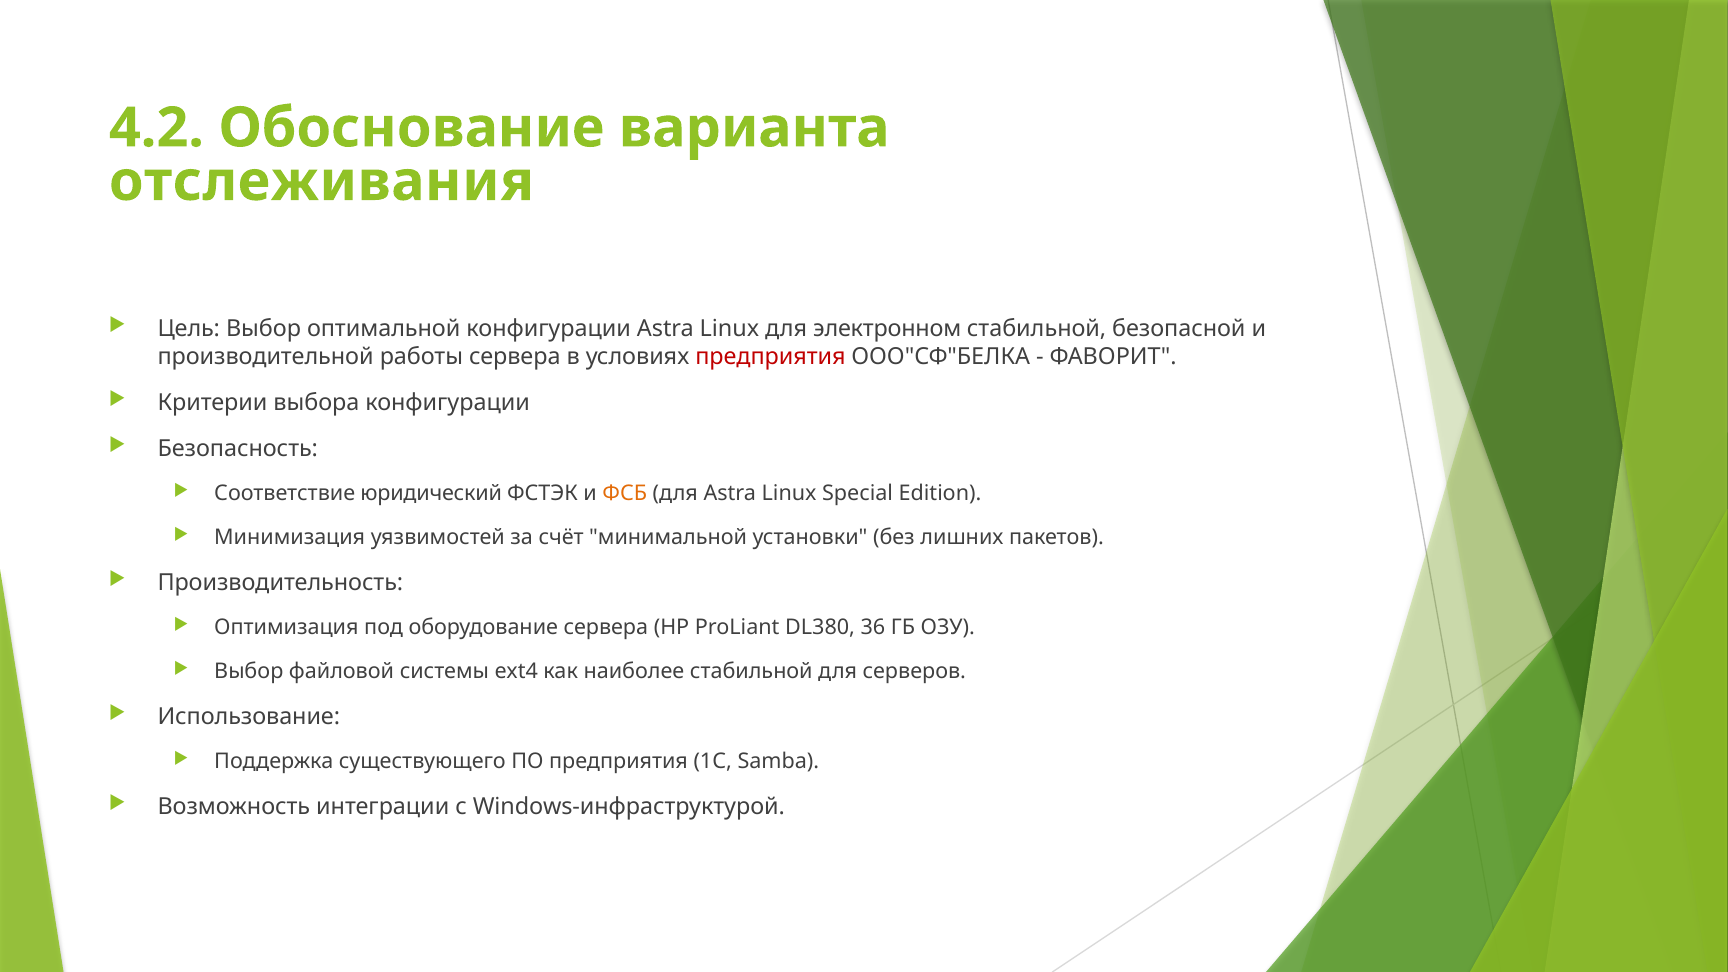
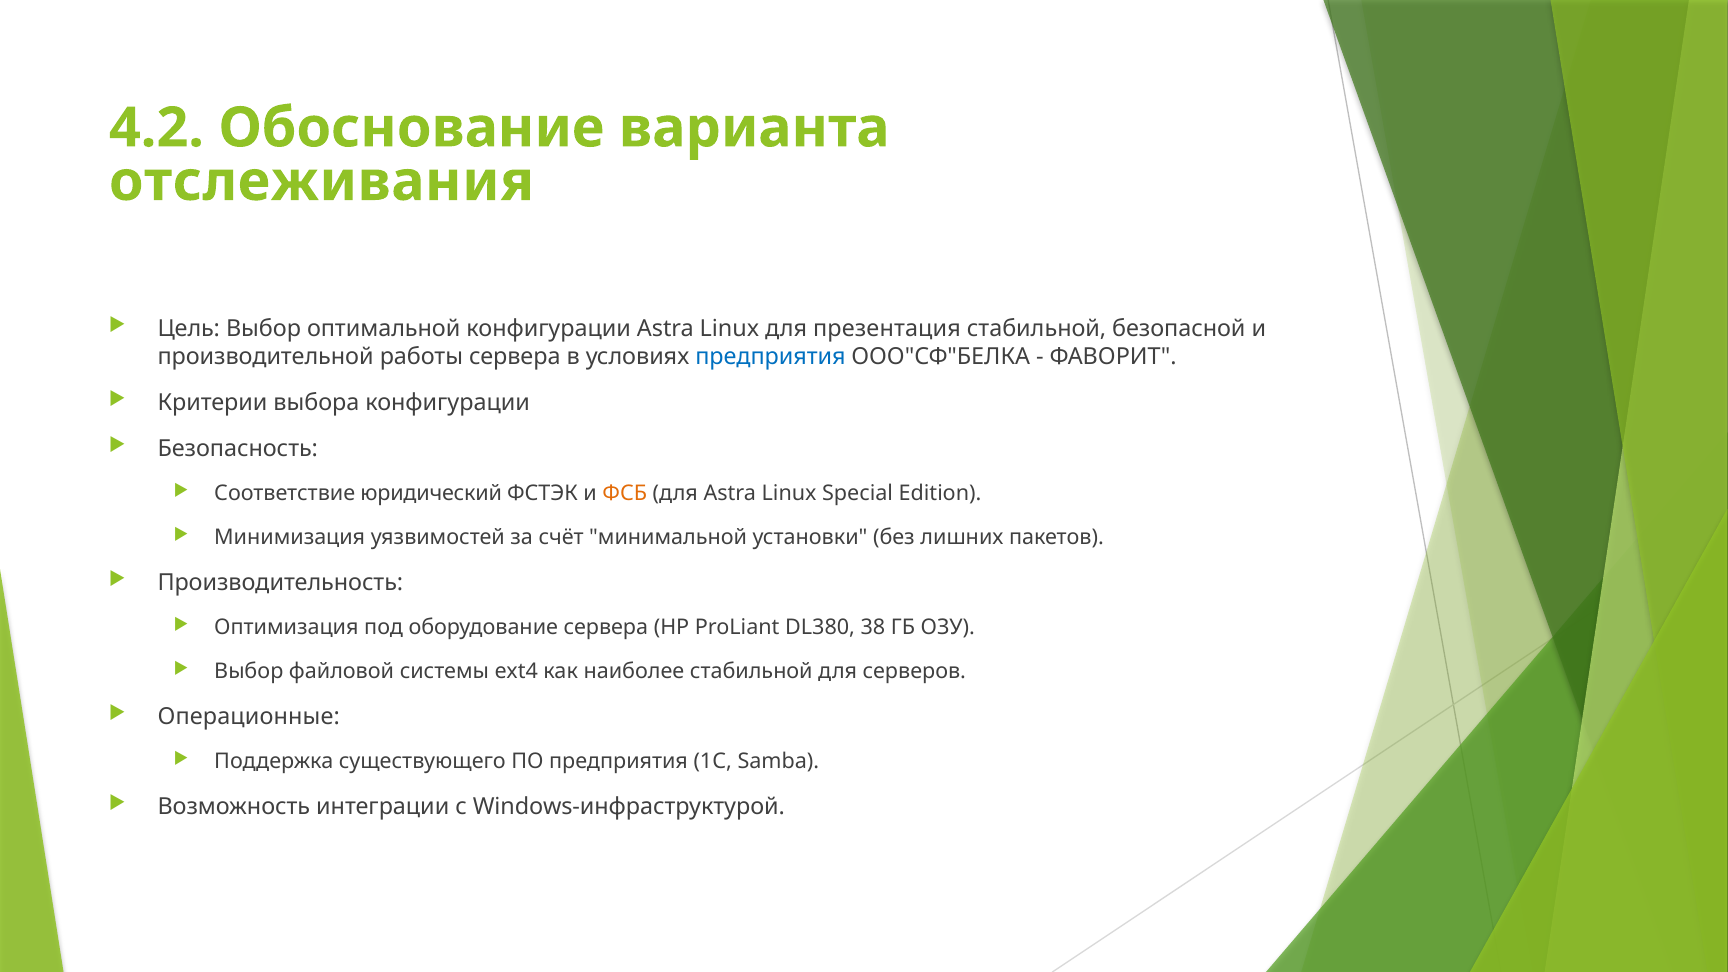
электронном: электронном -> презентация (887, 328)
предприятия colour: red -> blue (770, 357)
36: 36 -> 38 (873, 628)
Использование: Использование -> Операционные (249, 717)
